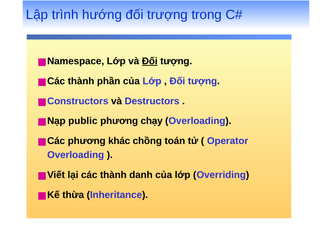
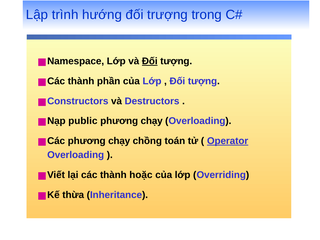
khác: khác -> chạy (119, 141)
Operator underline: none -> present (228, 141)
danh: danh -> hoặc (141, 175)
